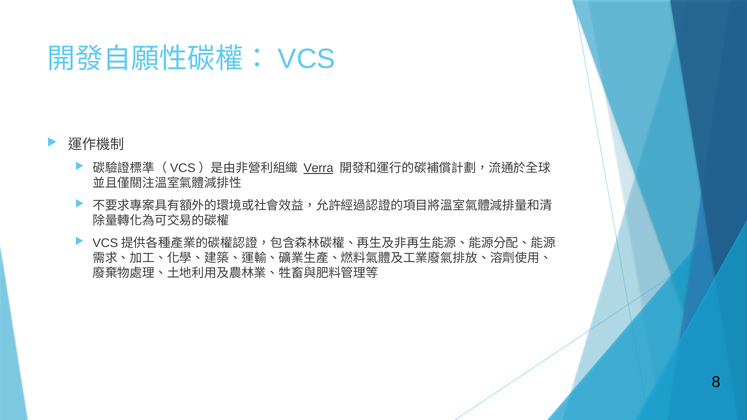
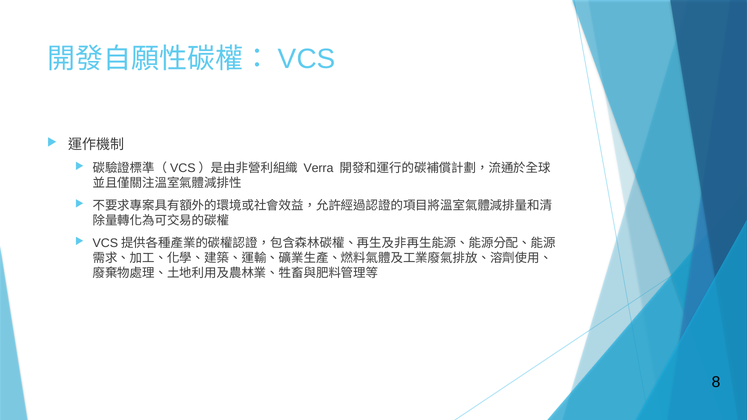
Verra underline: present -> none (318, 168)
